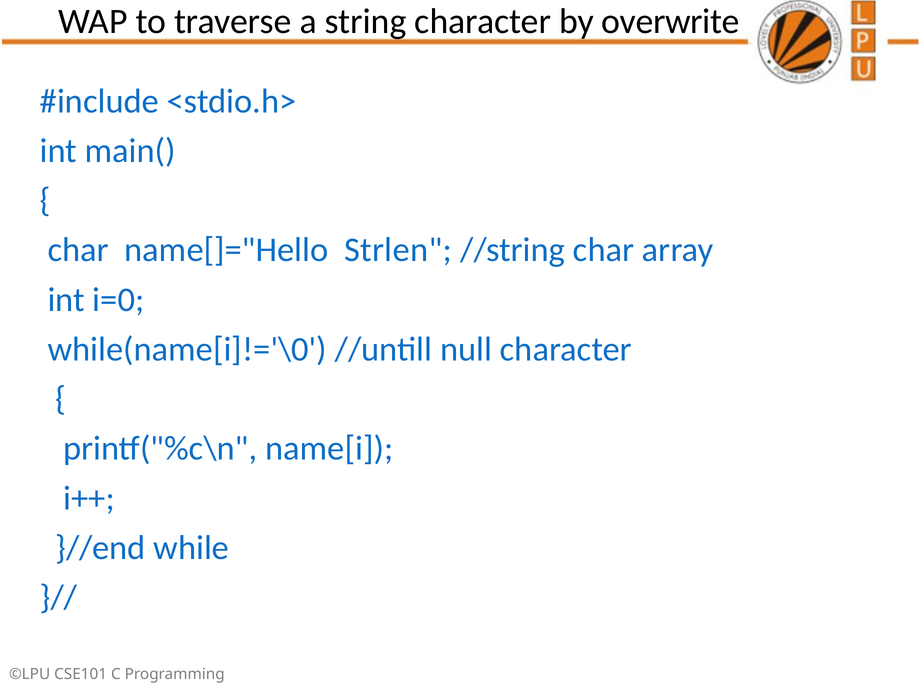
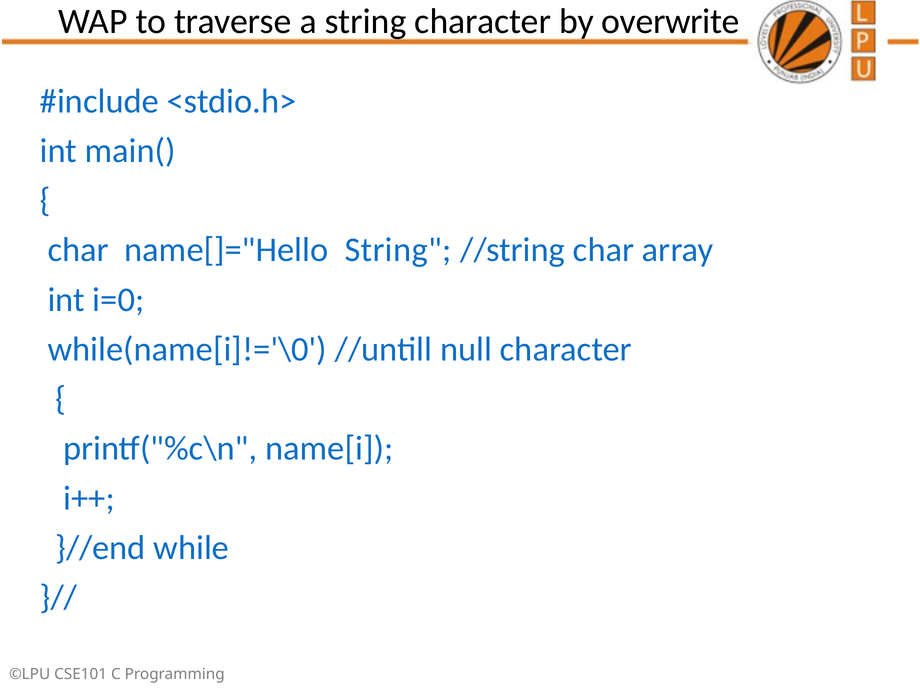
name[]="Hello Strlen: Strlen -> String (398, 250)
